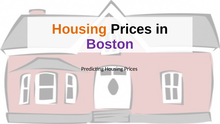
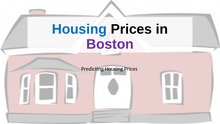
Housing colour: orange -> blue (79, 29)
